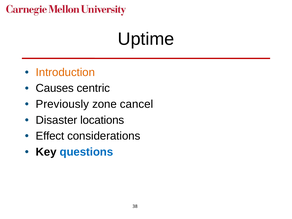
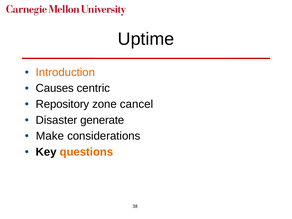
Previously: Previously -> Repository (62, 104)
locations: locations -> generate (102, 120)
Effect: Effect -> Make (50, 136)
questions colour: blue -> orange (86, 152)
